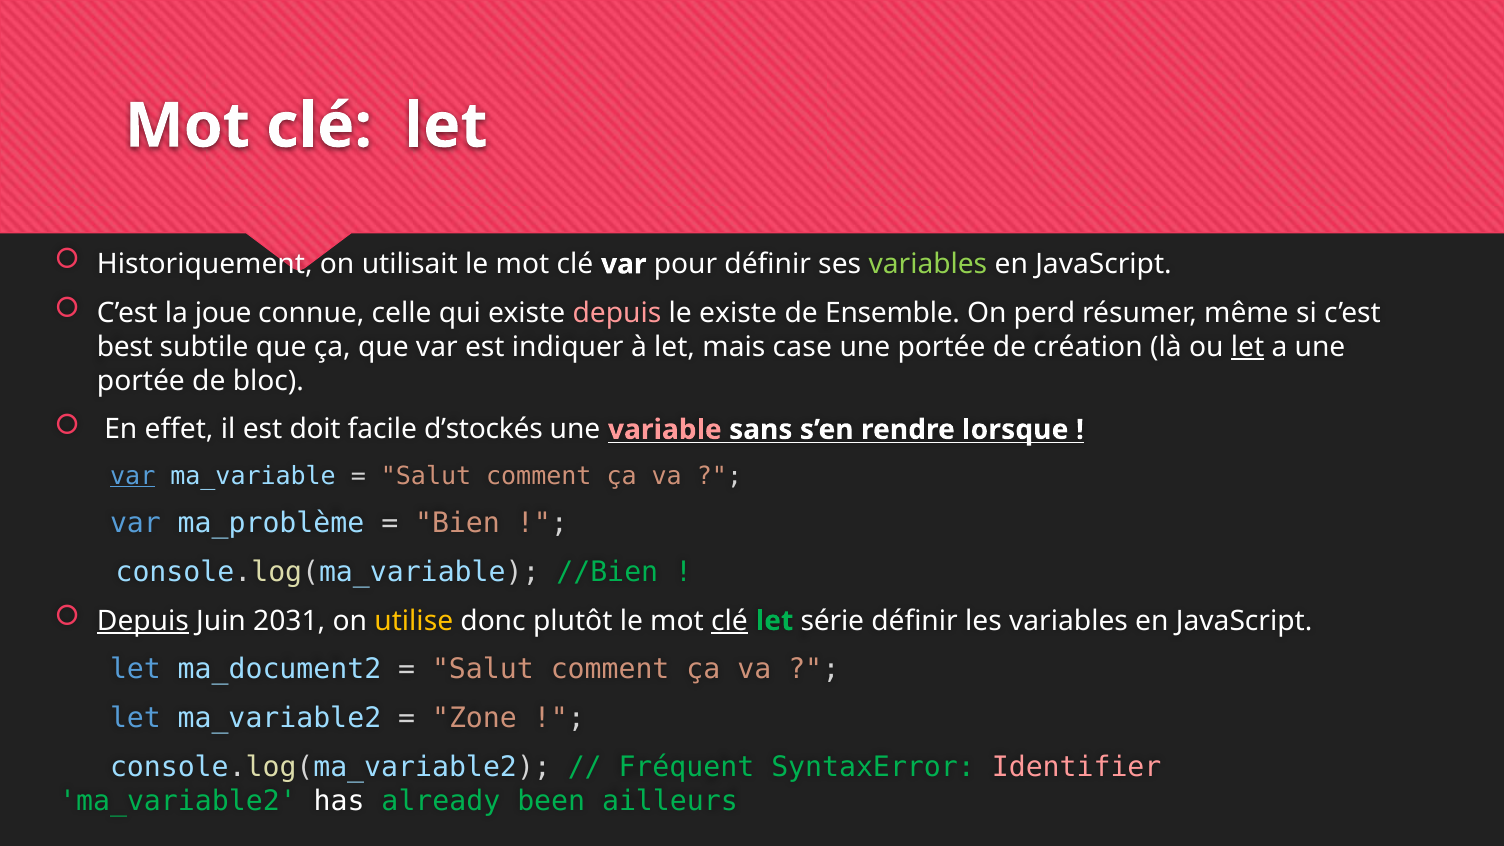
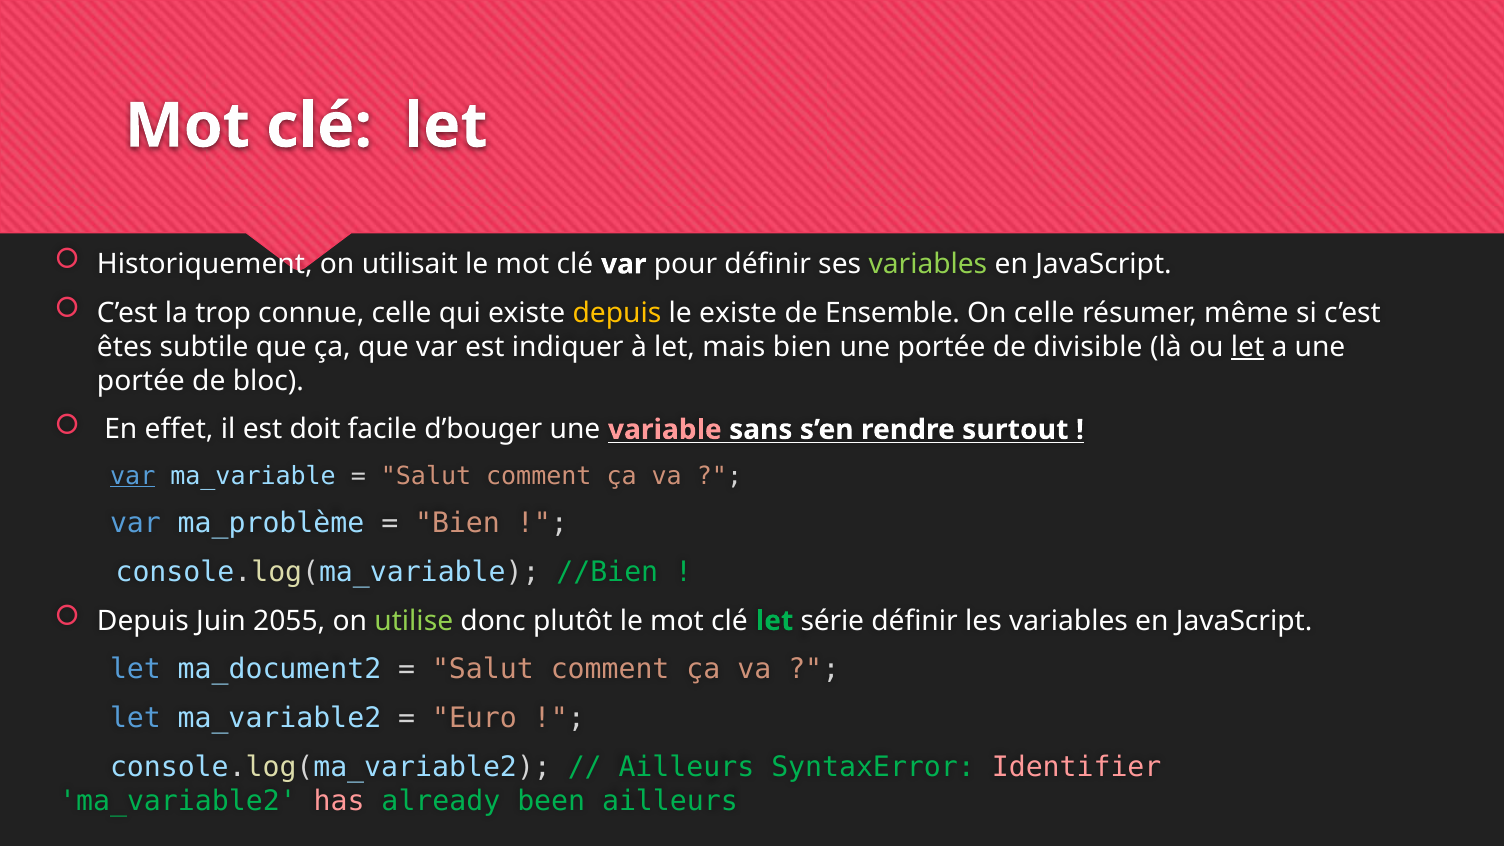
joue: joue -> trop (223, 313)
depuis colour: pink -> yellow (617, 313)
On perd: perd -> celle (1044, 313)
best: best -> êtes (125, 347)
mais case: case -> bien (802, 347)
création: création -> divisible (1088, 347)
d’stockés: d’stockés -> d’bouger (483, 430)
lorsque: lorsque -> surtout (1015, 430)
Depuis underline: present -> none (143, 621)
2031: 2031 -> 2055 (289, 621)
utilise colour: yellow -> light green (414, 621)
clé underline: present -> none (729, 621)
Zone: Zone -> Euro (474, 719)
Fréquent: Fréquent -> Ailleurs (686, 767)
has colour: white -> pink (339, 801)
